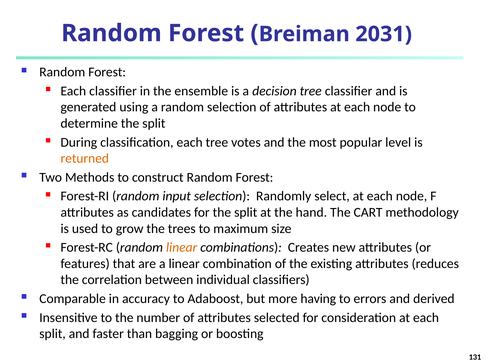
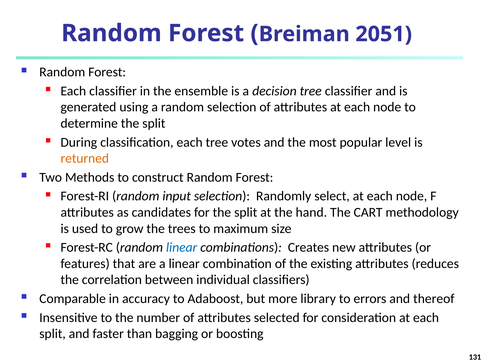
2031: 2031 -> 2051 (384, 34)
linear colour: orange -> blue (182, 248)
having: having -> library (318, 299)
derived: derived -> thereof (434, 299)
